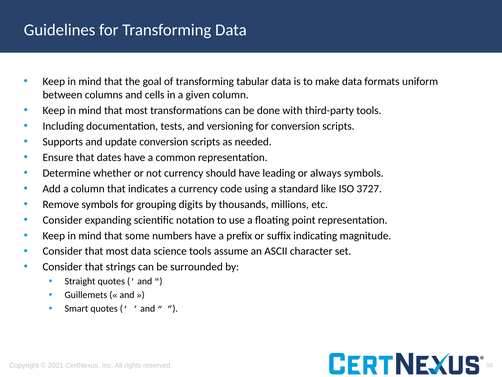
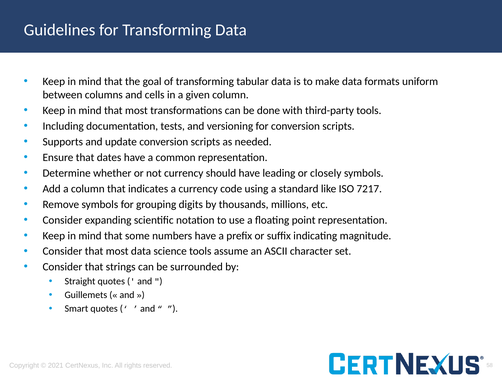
always: always -> closely (326, 173)
3727: 3727 -> 7217 (369, 189)
